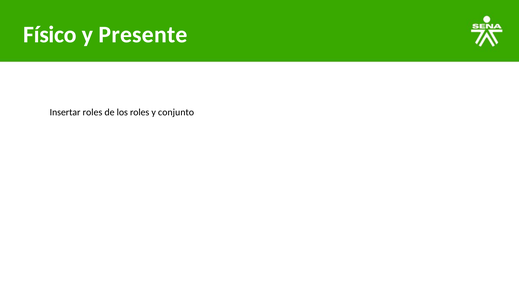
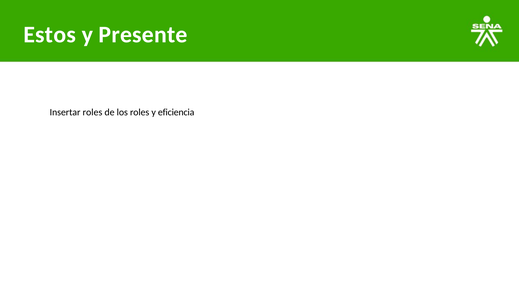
Físico: Físico -> Estos (50, 35)
conjunto: conjunto -> eficiencia (176, 112)
